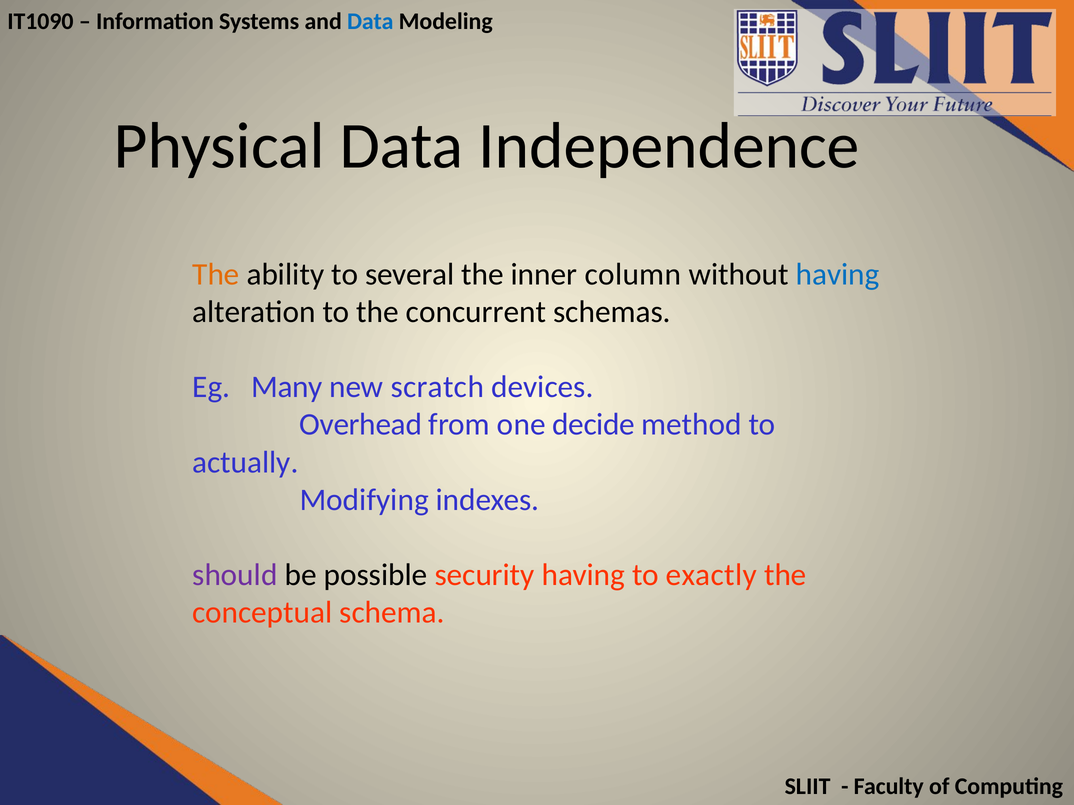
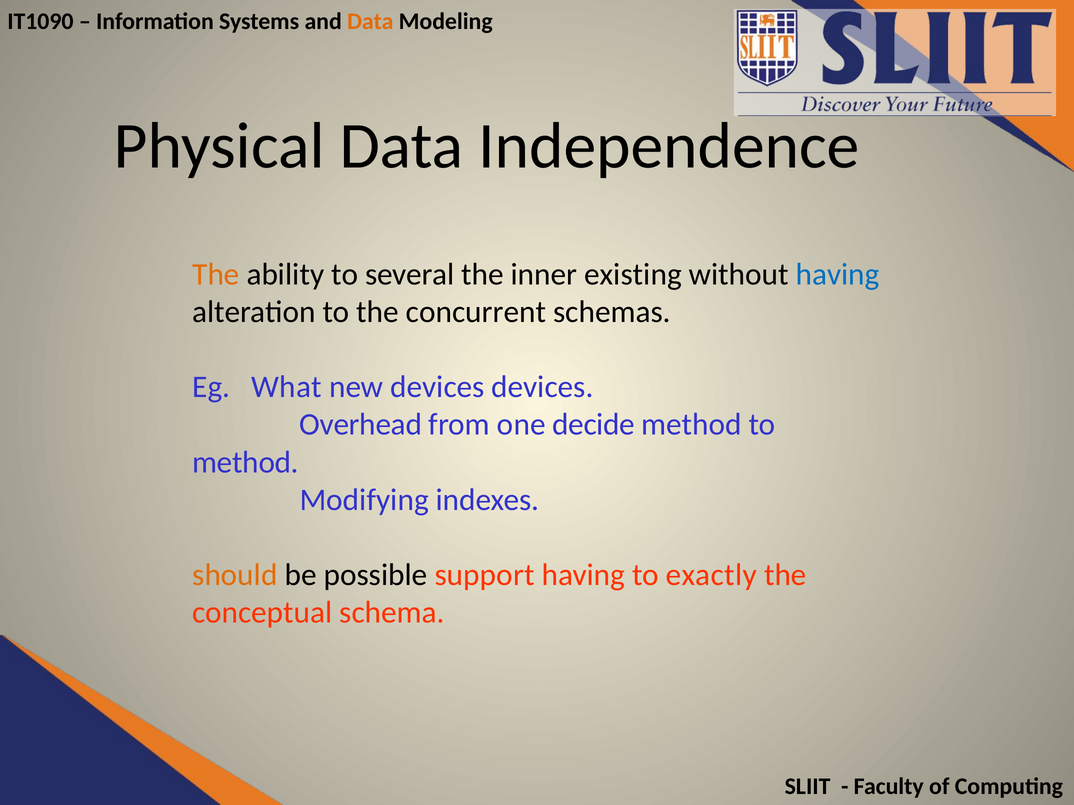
Data colour: blue -> orange (370, 21)
column: column -> existing (633, 275)
Many: Many -> What (287, 387)
new scratch: scratch -> devices (437, 387)
actually: actually -> method (246, 462)
should colour: purple -> orange (235, 575)
security: security -> support (485, 575)
